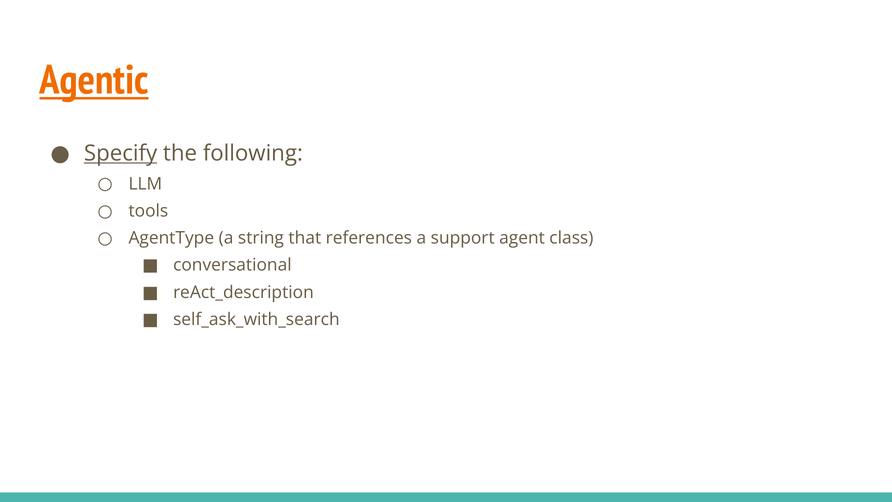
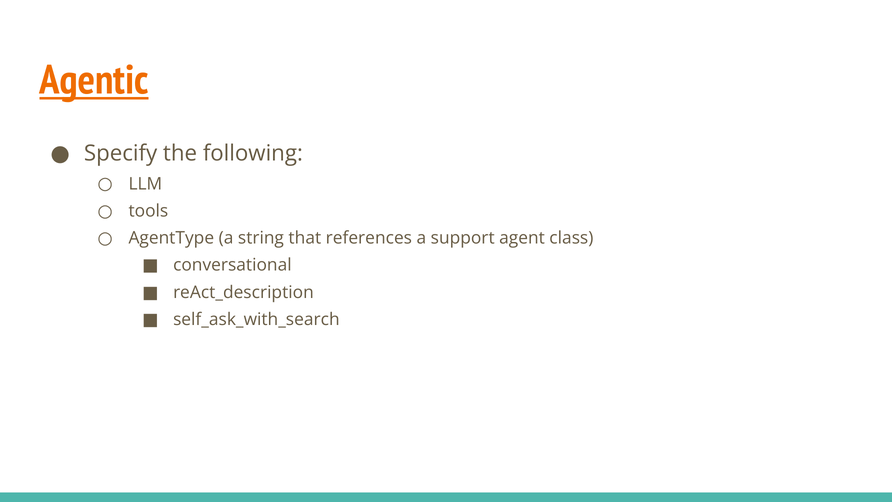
Specify underline: present -> none (121, 153)
